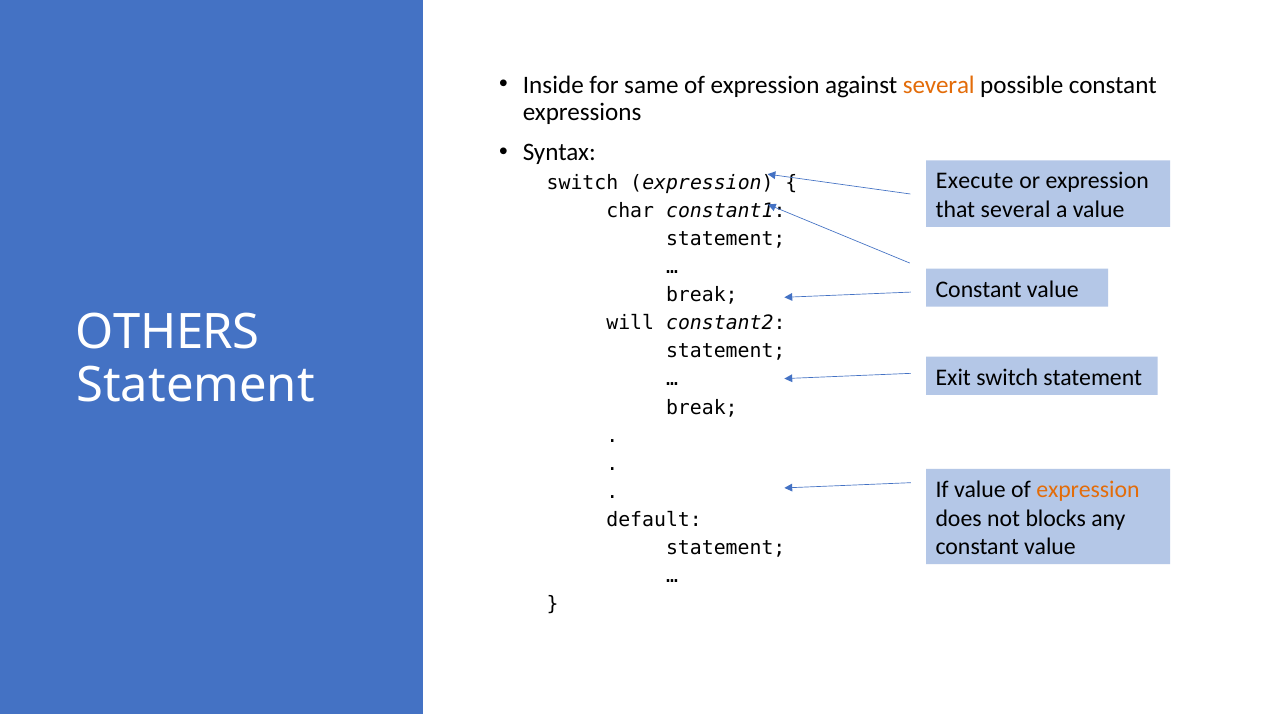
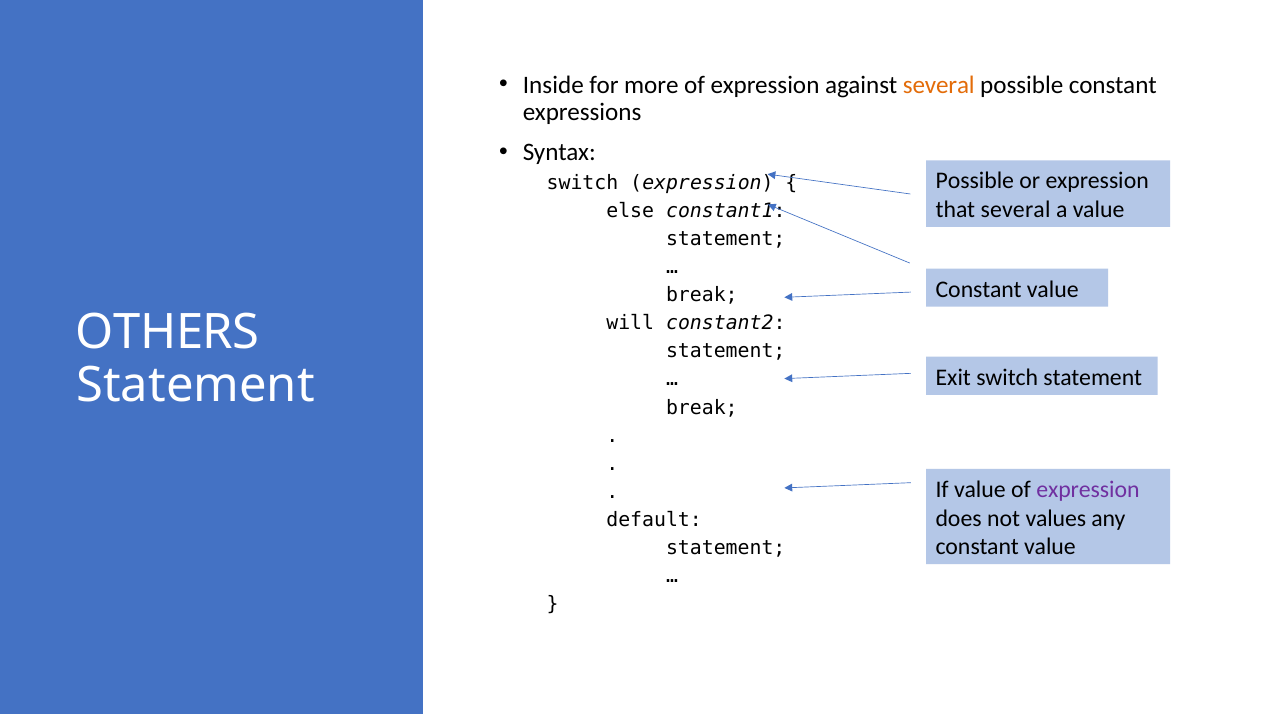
same: same -> more (651, 85)
Execute: Execute -> Possible (975, 181)
char: char -> else (630, 211)
expression colour: orange -> purple (1088, 490)
blocks: blocks -> values (1056, 519)
